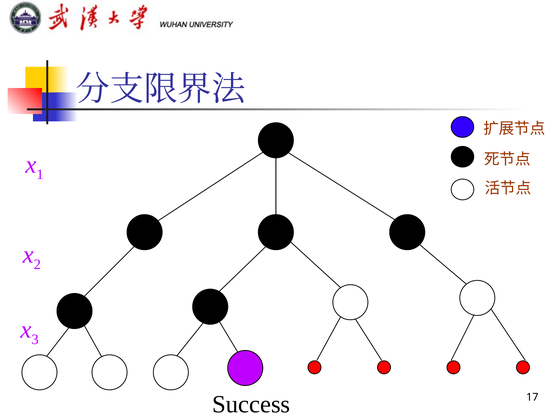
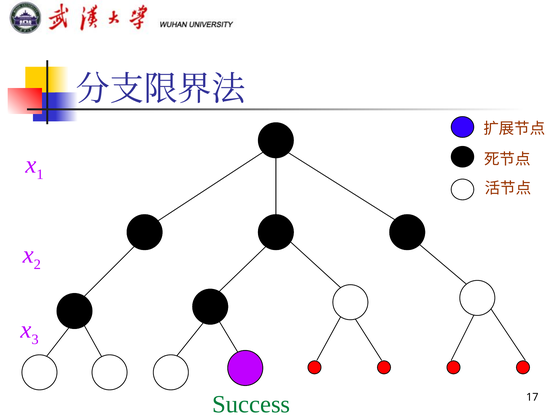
Success colour: black -> green (251, 404)
